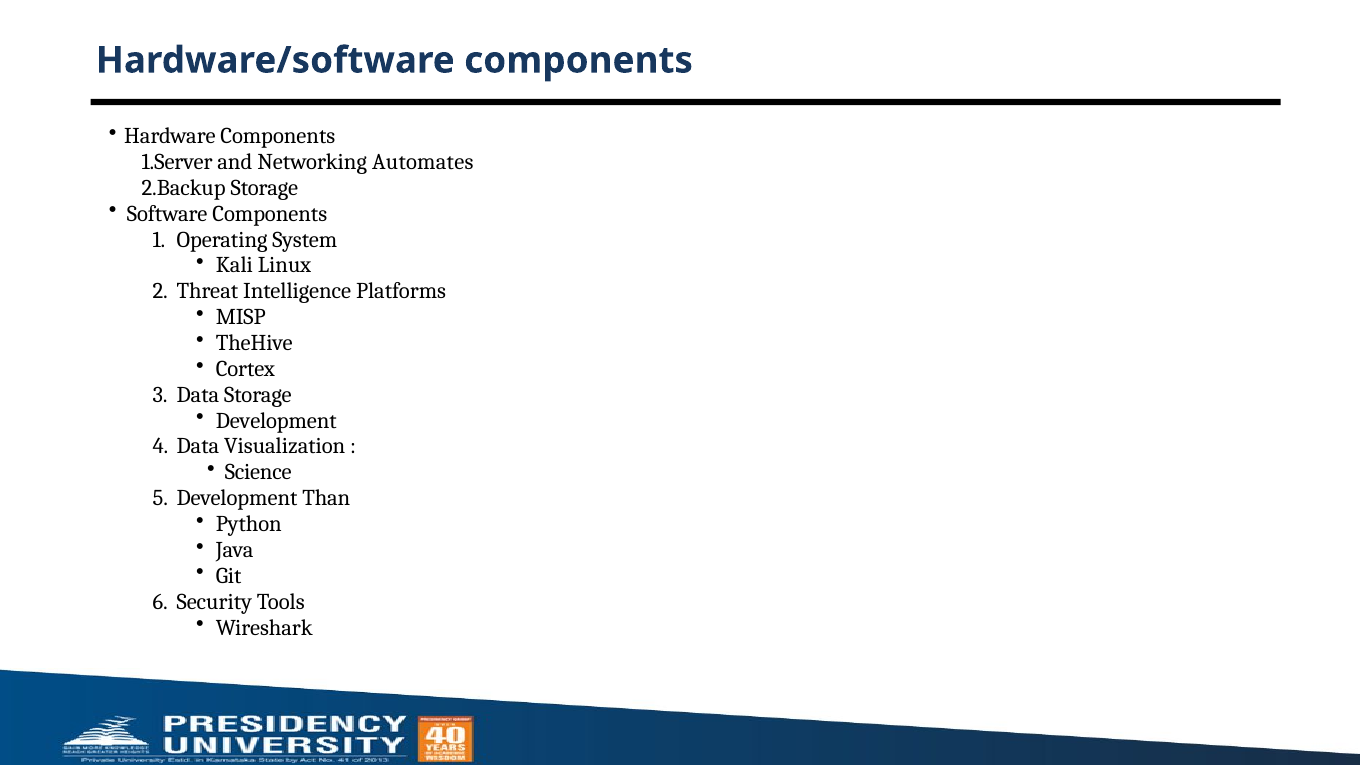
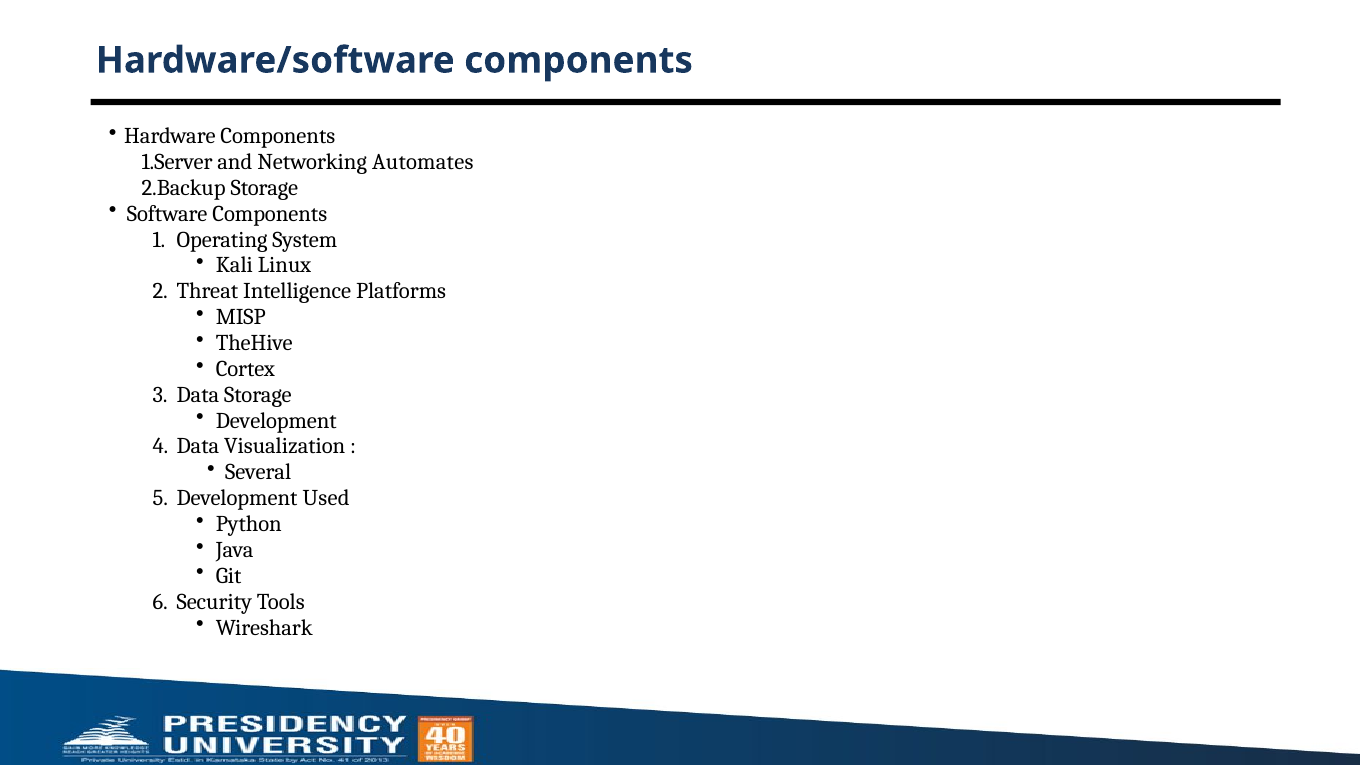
Science: Science -> Several (258, 472)
Than: Than -> Used (326, 498)
